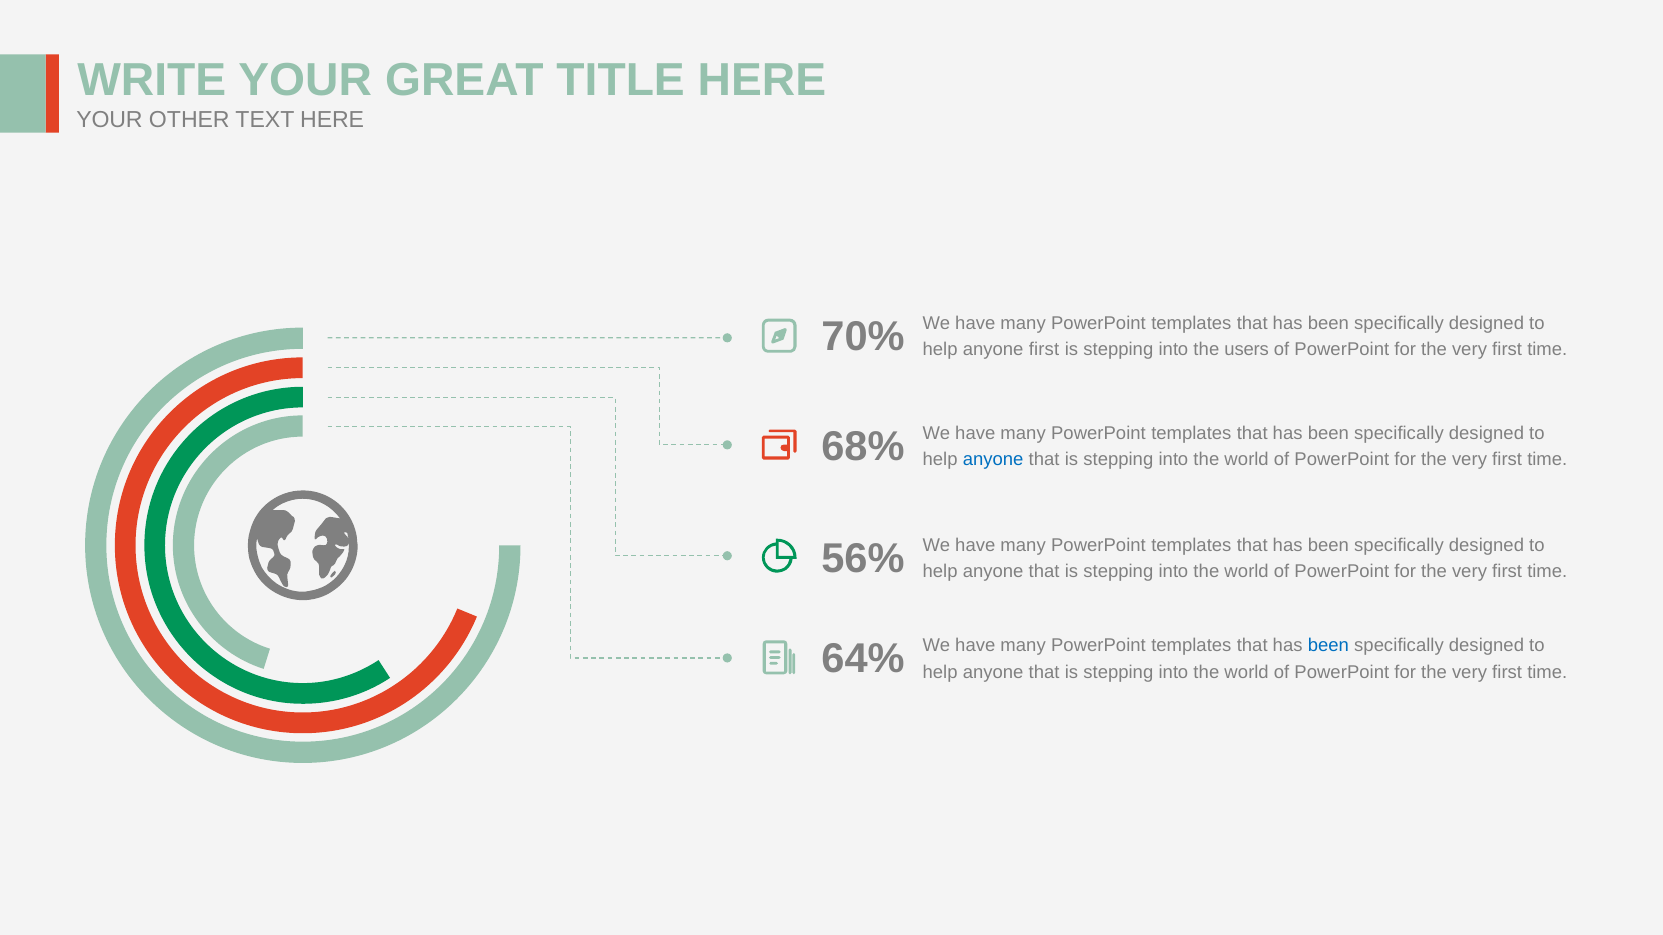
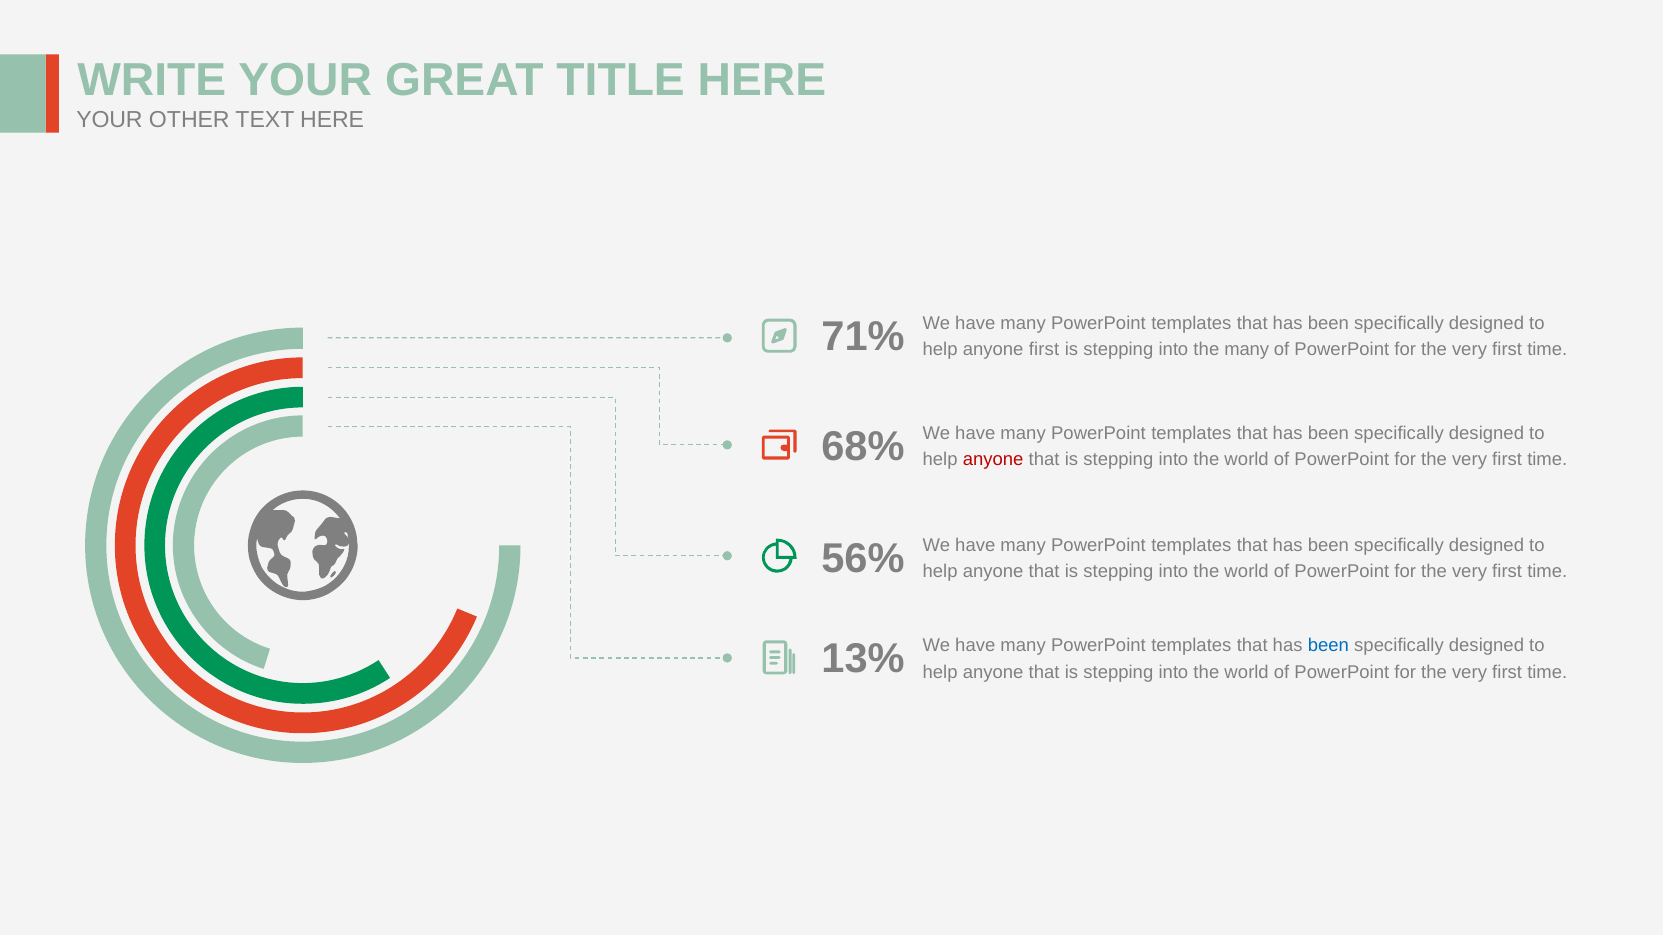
70%: 70% -> 71% (863, 337)
the users: users -> many (1247, 350)
anyone colour: blue -> red (993, 460)
64%: 64% -> 13% (863, 659)
